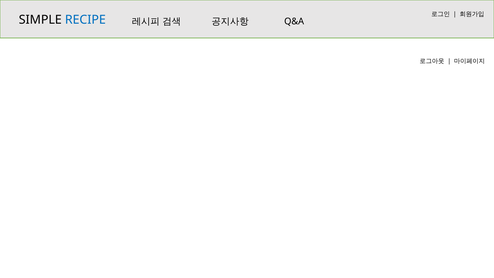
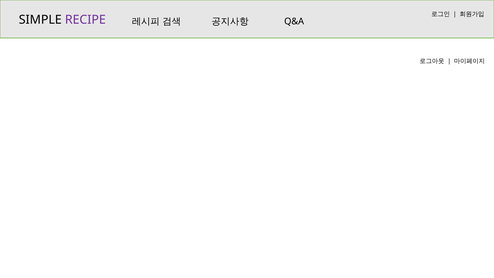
RECIPE colour: blue -> purple (85, 20)
